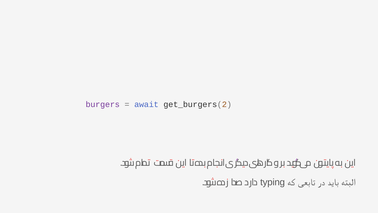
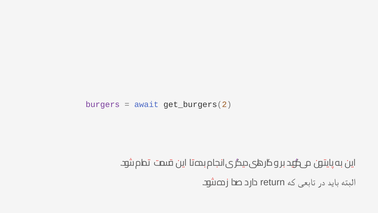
typing: typing -> return (273, 182)
